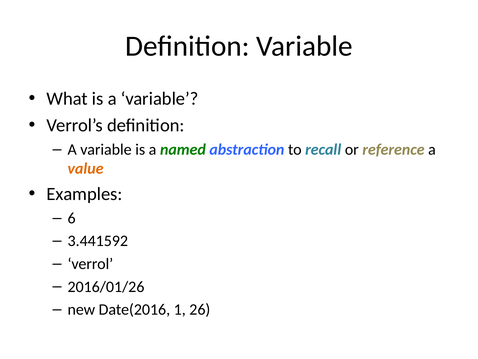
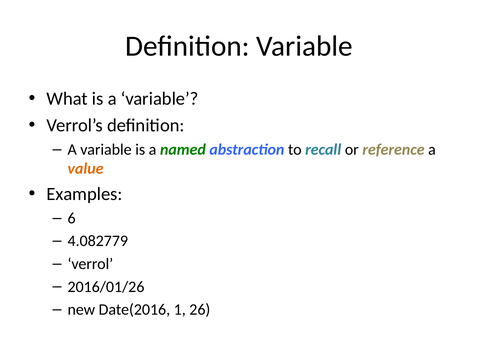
3.441592: 3.441592 -> 4.082779 (98, 241)
